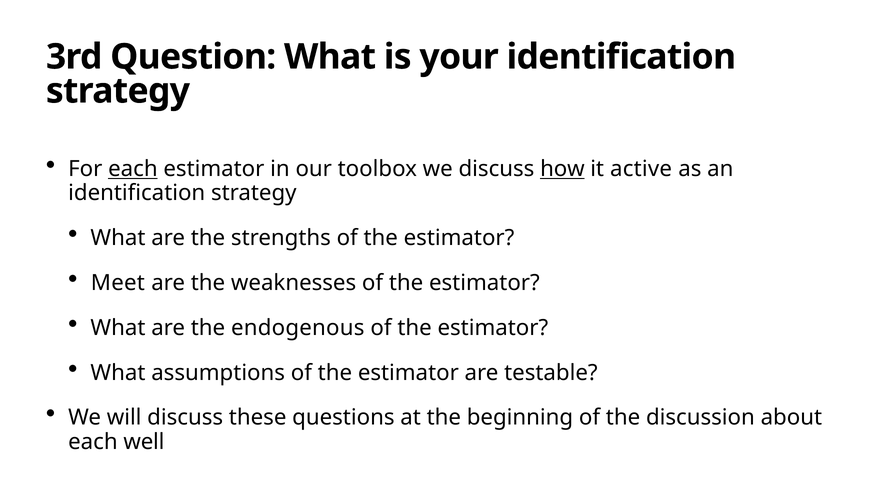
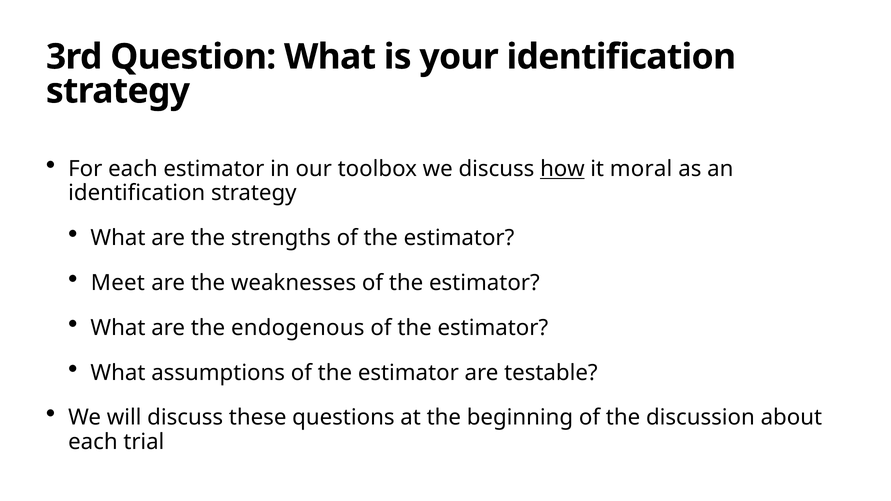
each underline: present -> none (133, 169)
active: active -> moral (641, 169)
well: well -> trial (144, 442)
